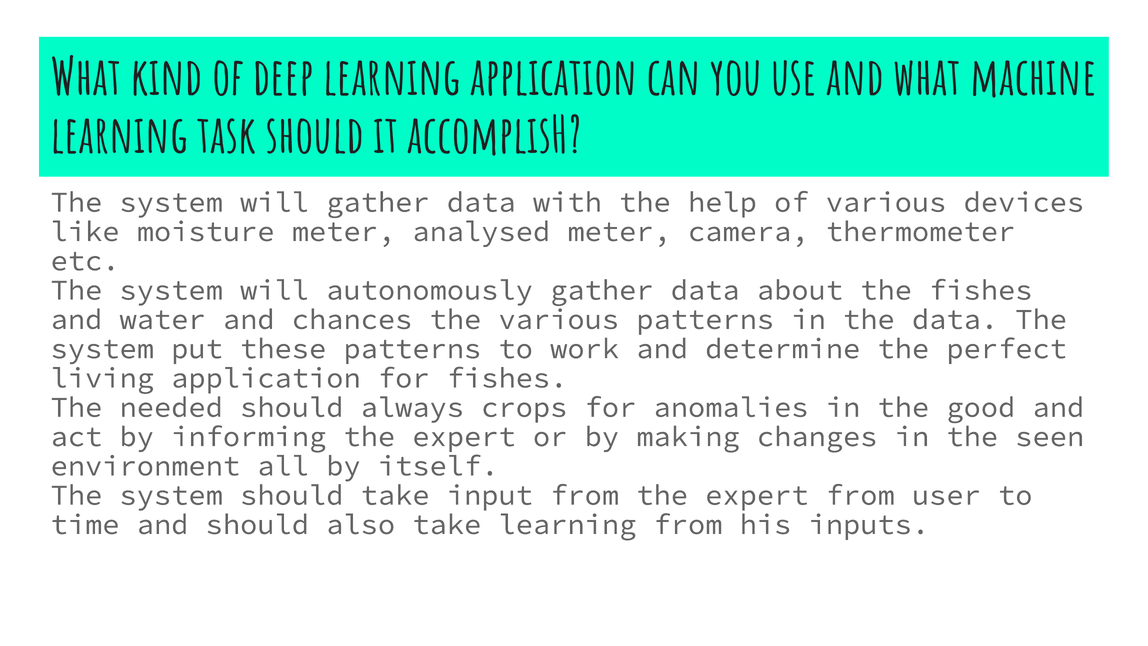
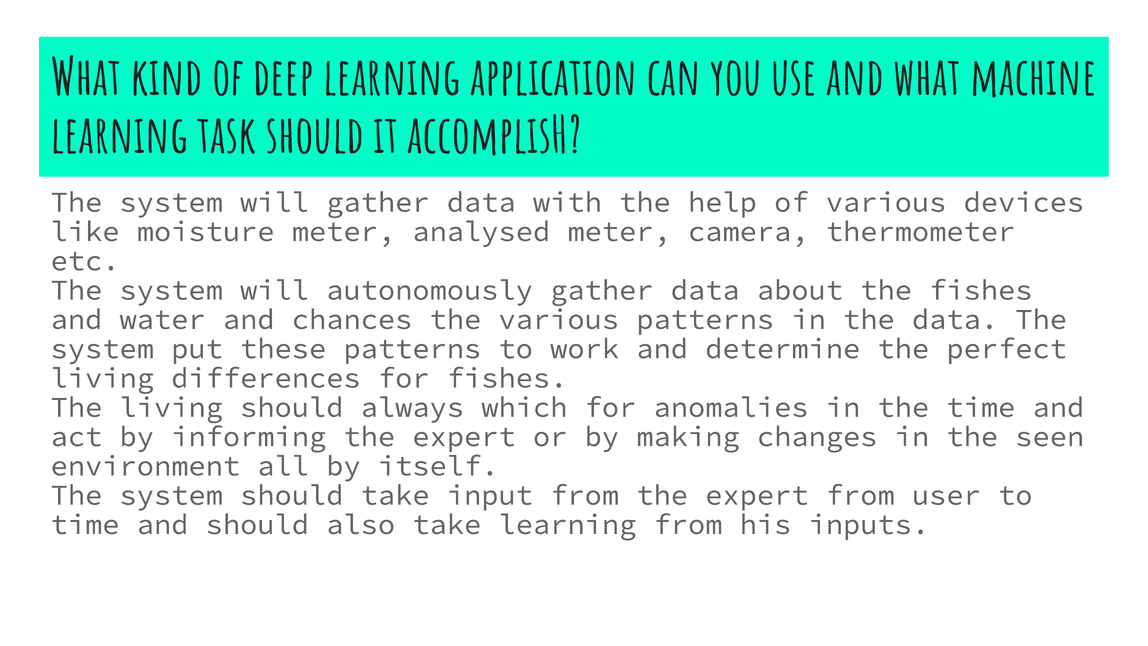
living application: application -> differences (266, 378)
The needed: needed -> living (171, 407)
crops: crops -> which (524, 407)
the good: good -> time (981, 407)
